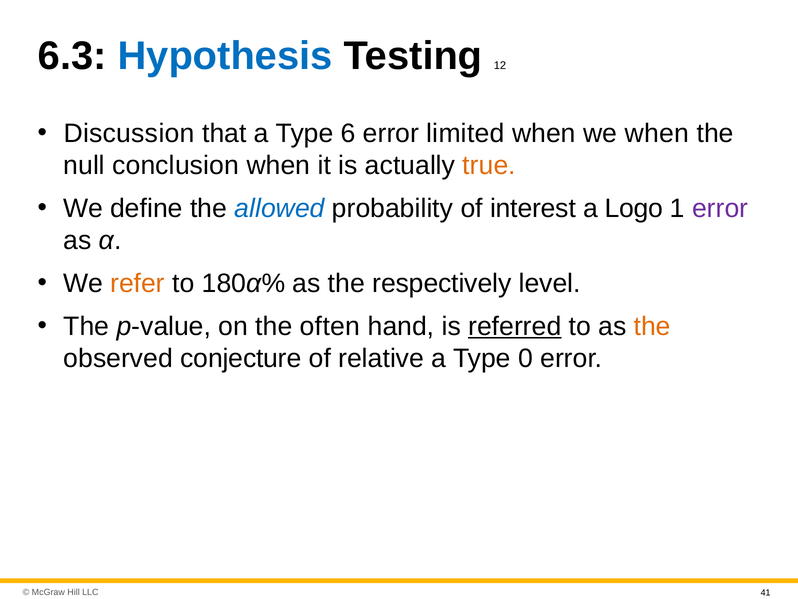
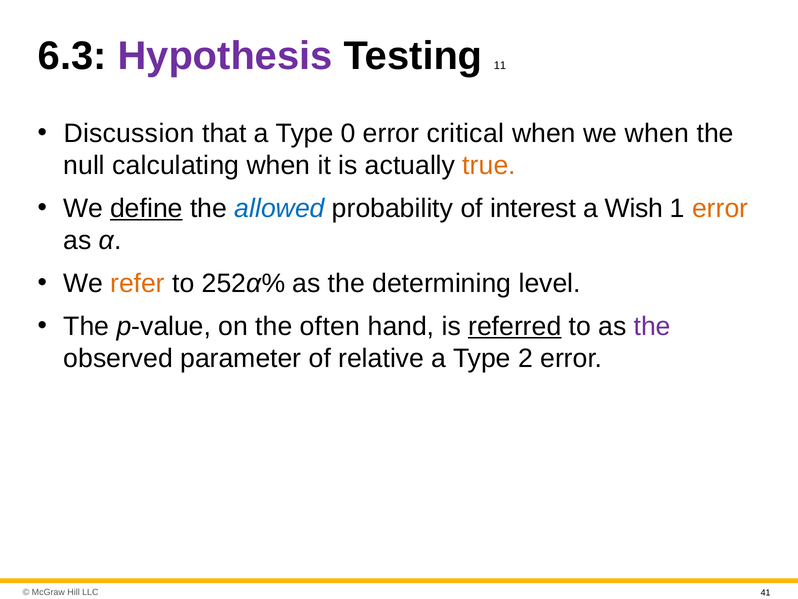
Hypothesis colour: blue -> purple (225, 56)
12: 12 -> 11 (500, 65)
6: 6 -> 0 (348, 133)
limited: limited -> critical (465, 133)
conclusion: conclusion -> calculating (176, 165)
define underline: none -> present (146, 208)
Logo: Logo -> Wish (634, 208)
error colour: purple -> orange (720, 208)
180: 180 -> 252 (224, 283)
respectively: respectively -> determining (442, 283)
the colour: orange -> purple (652, 326)
conjecture: conjecture -> parameter (241, 358)
0: 0 -> 2 (526, 358)
